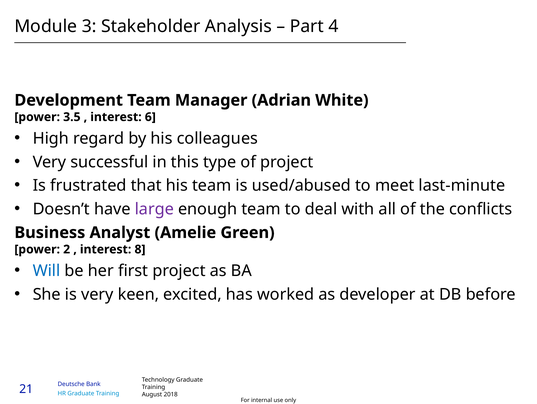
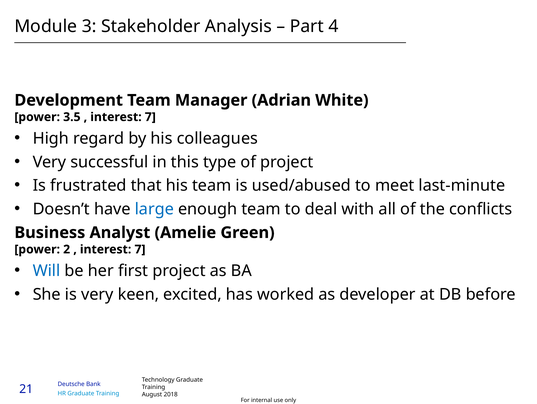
6: 6 -> 7 (150, 117)
large colour: purple -> blue (154, 209)
8: 8 -> 7 (140, 249)
